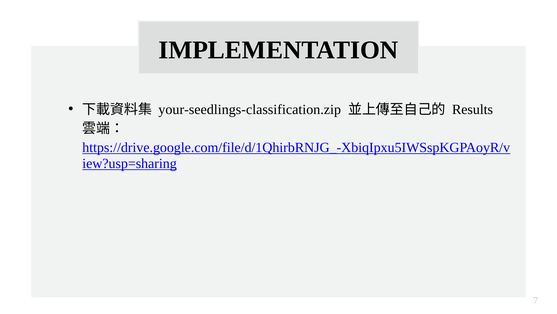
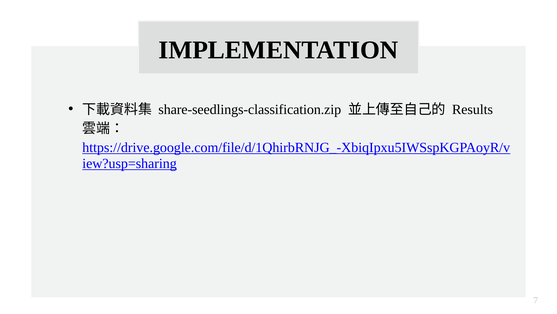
your-seedlings-classification.zip: your-seedlings-classification.zip -> share-seedlings-classification.zip (250, 109)
